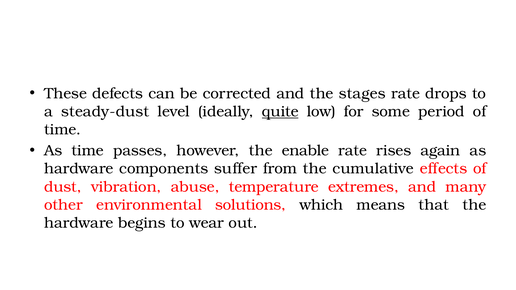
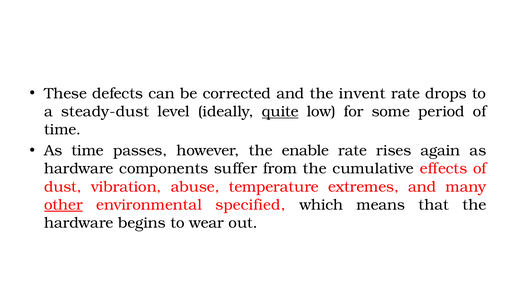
stages: stages -> invent (362, 94)
other underline: none -> present (63, 205)
solutions: solutions -> specified (251, 205)
